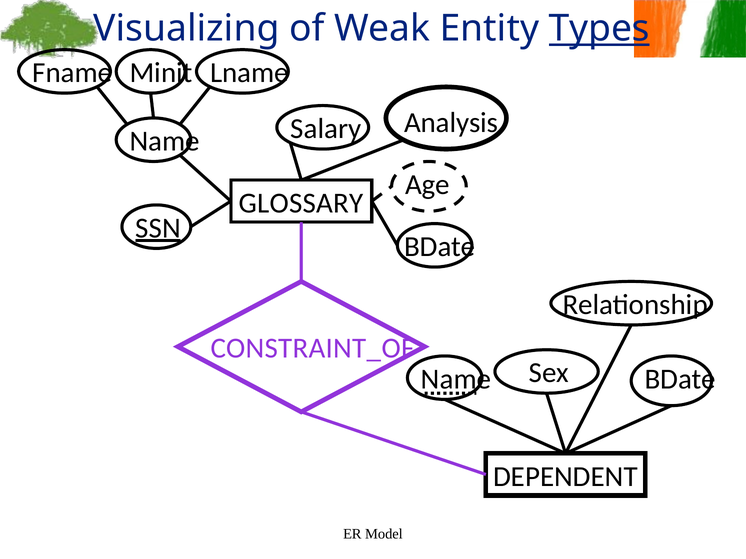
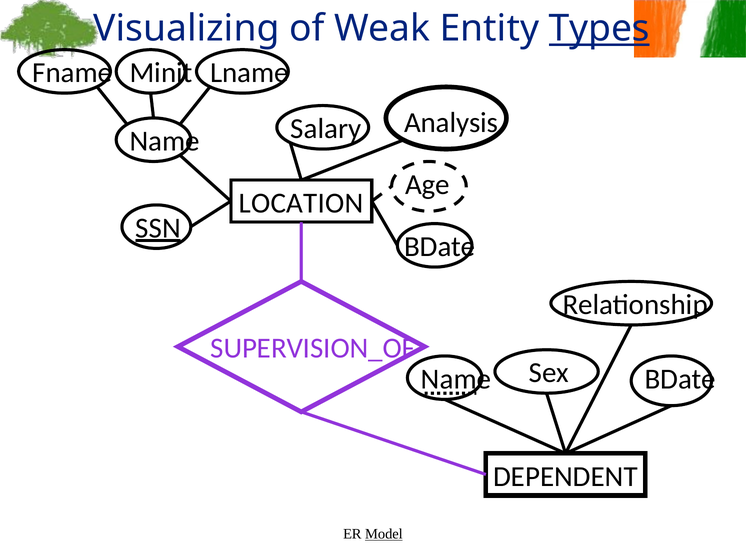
GLOSSARY: GLOSSARY -> LOCATION (301, 203)
CONSTRAINT_OF: CONSTRAINT_OF -> SUPERVISION_OF (313, 349)
Model underline: none -> present (384, 534)
